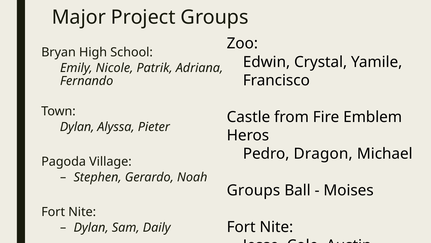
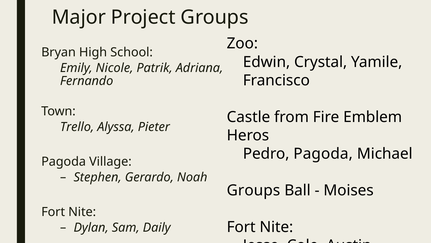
Dylan: Dylan -> Trello (77, 127)
Pedro Dragon: Dragon -> Pagoda (323, 153)
